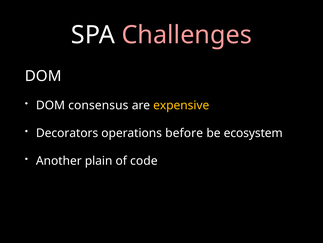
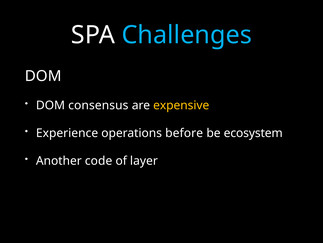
Challenges colour: pink -> light blue (187, 35)
Decorators: Decorators -> Experience (67, 133)
plain: plain -> code (99, 160)
code: code -> layer (144, 160)
